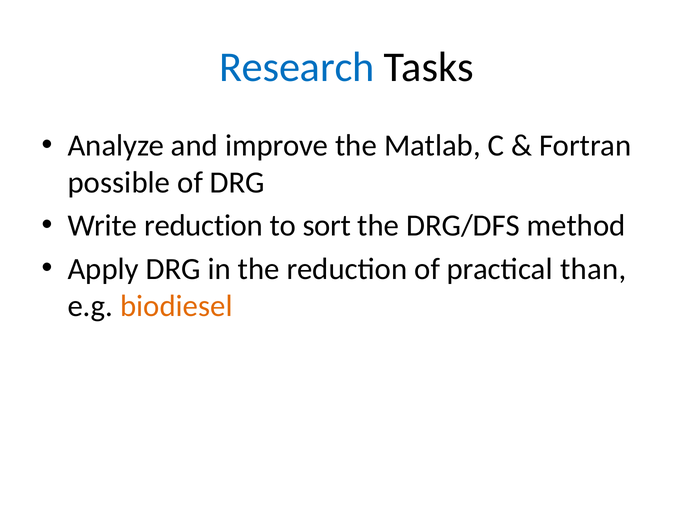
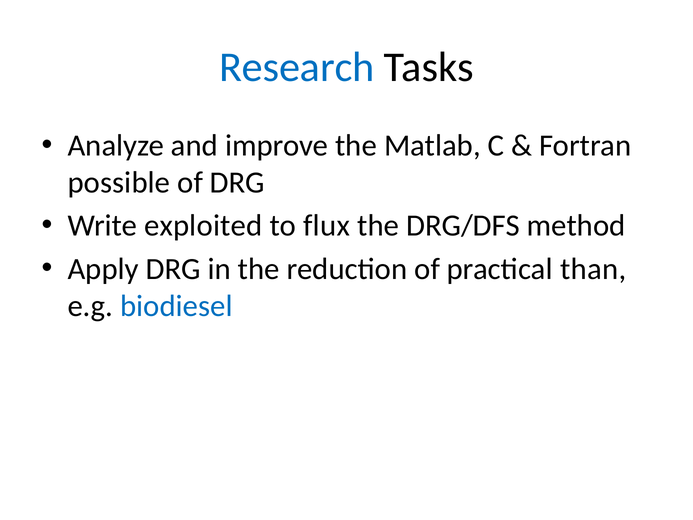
Write reduction: reduction -> exploited (203, 226)
sort: sort -> flux (326, 226)
biodiesel colour: orange -> blue (176, 306)
